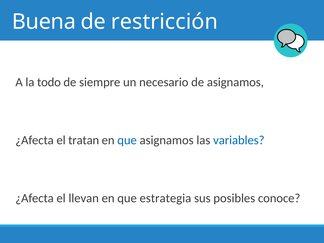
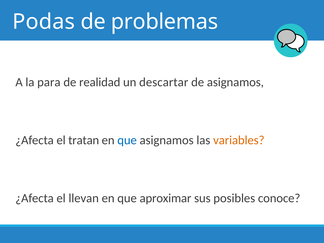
Buena: Buena -> Podas (44, 22)
restricción: restricción -> problemas (165, 22)
todo: todo -> para (49, 82)
siempre: siempre -> realidad (100, 82)
necesario: necesario -> descartar (164, 82)
variables colour: blue -> orange (239, 140)
estrategia: estrategia -> aproximar (165, 198)
